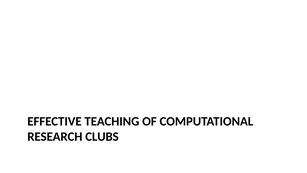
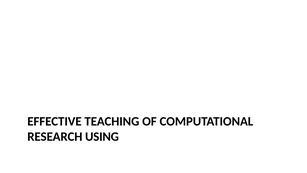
CLUBS: CLUBS -> USING (102, 136)
